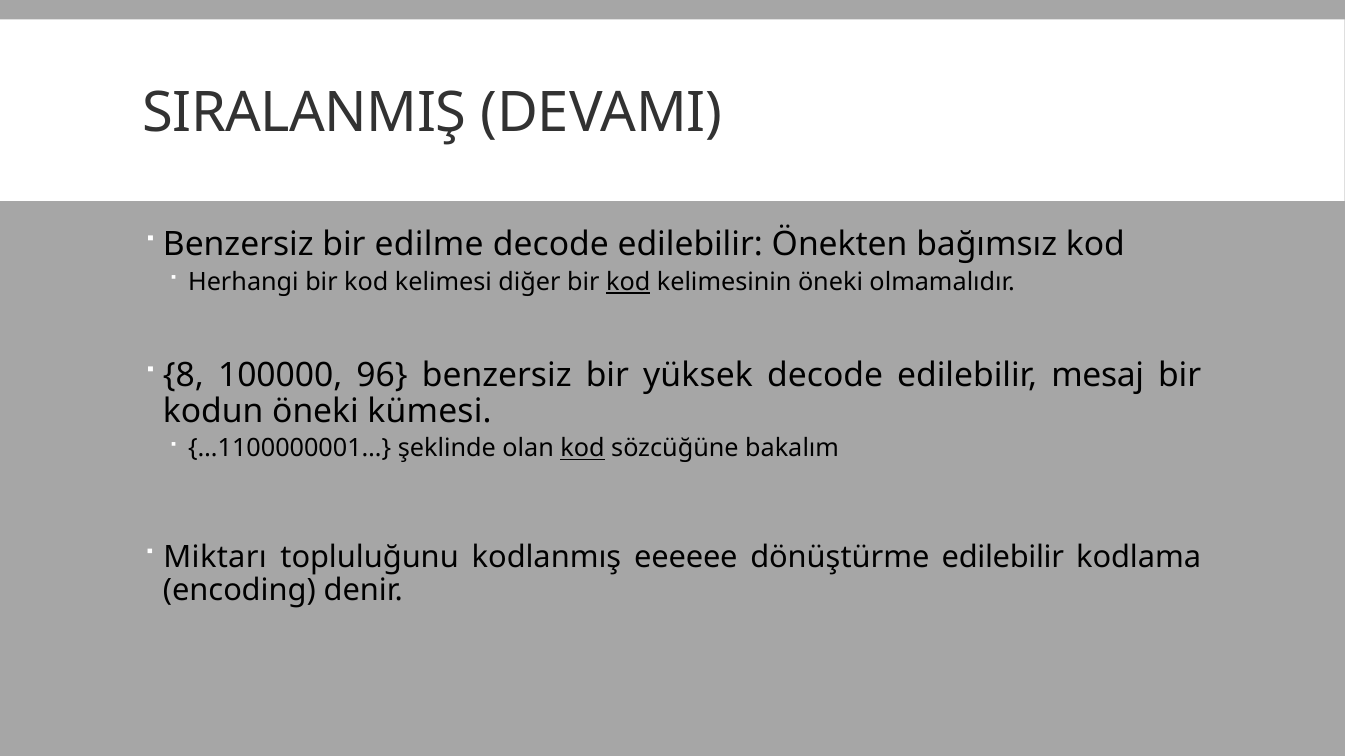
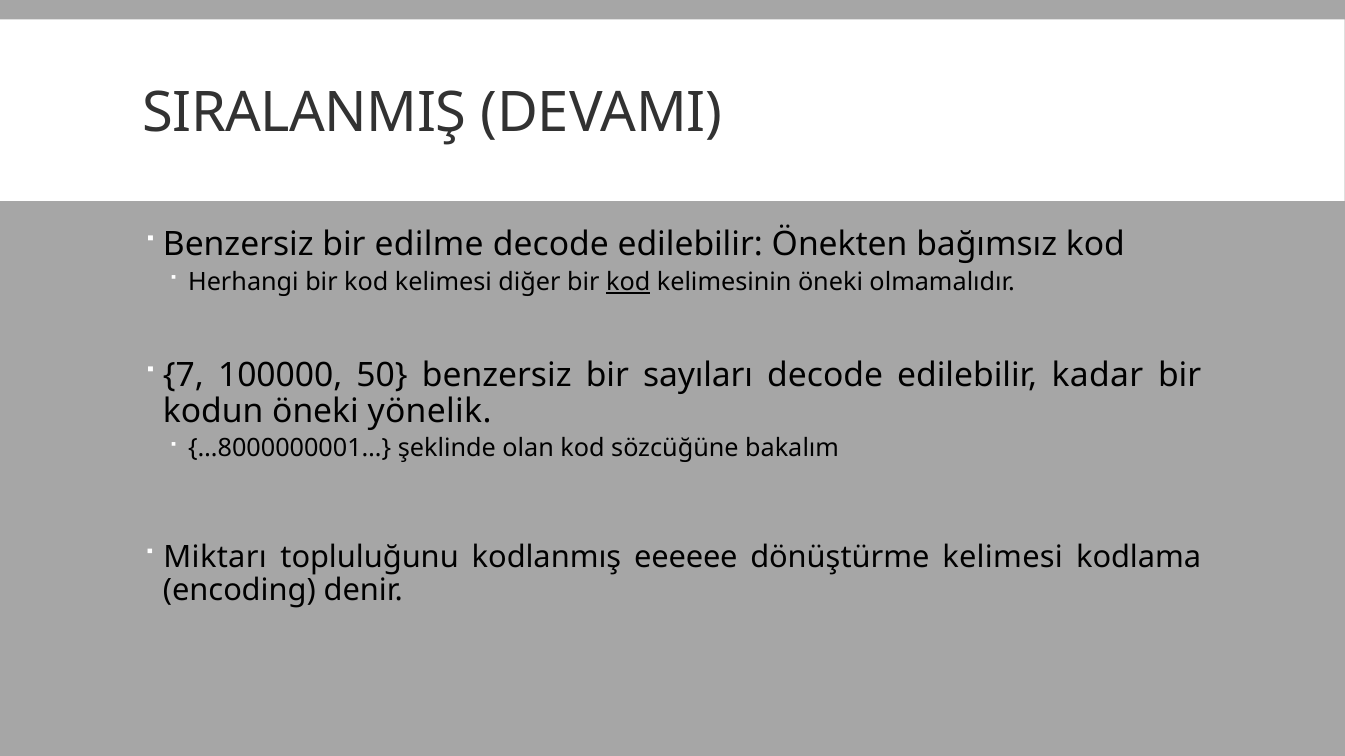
8: 8 -> 7 (183, 375)
96: 96 -> 50 (382, 375)
yüksek: yüksek -> sayıları (698, 375)
mesaj: mesaj -> kadar (1097, 375)
kümesi: kümesi -> yönelik (430, 411)
…1100000001…: …1100000001… -> …8000000001… (290, 449)
kod underline: present -> none (583, 449)
dönüştürme edilebilir: edilebilir -> kelimesi (1003, 557)
